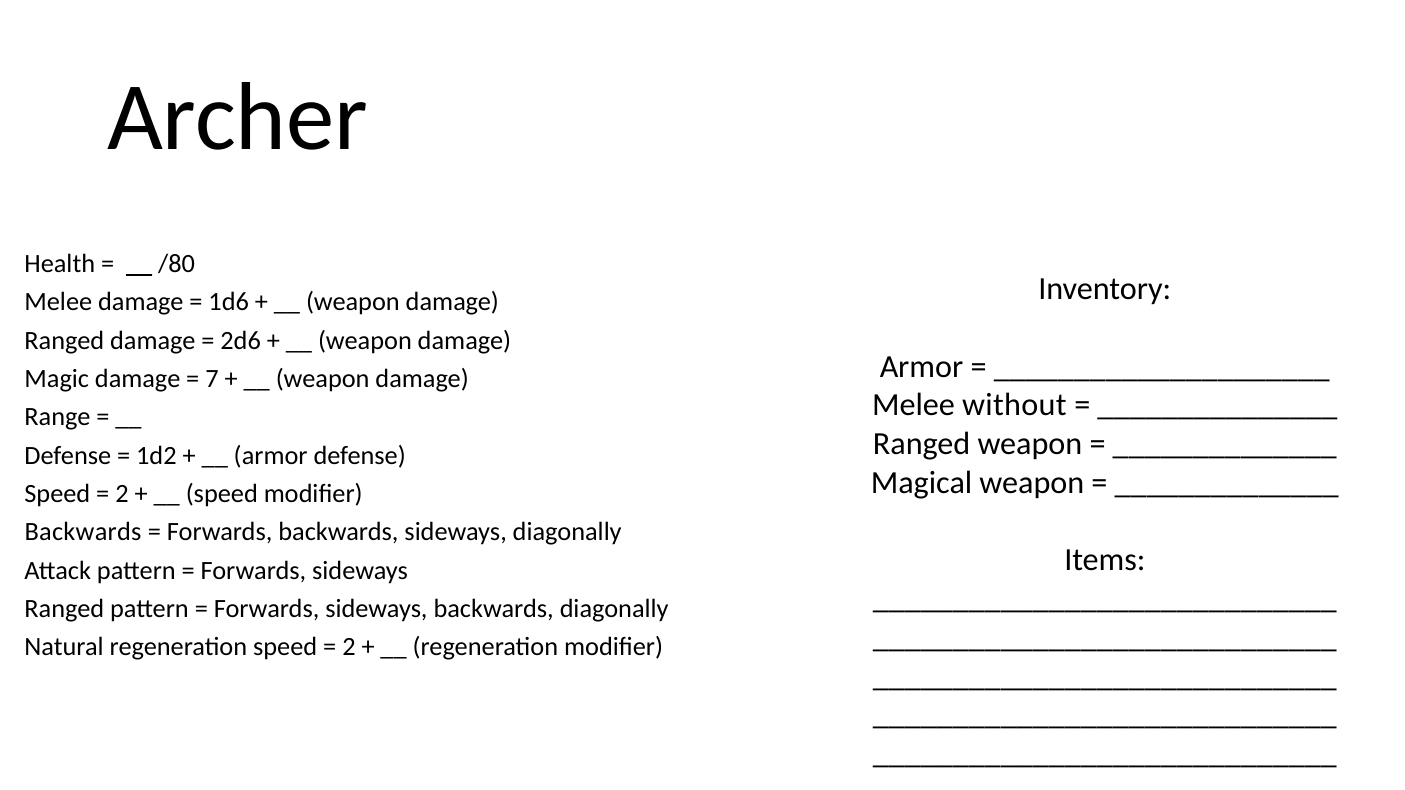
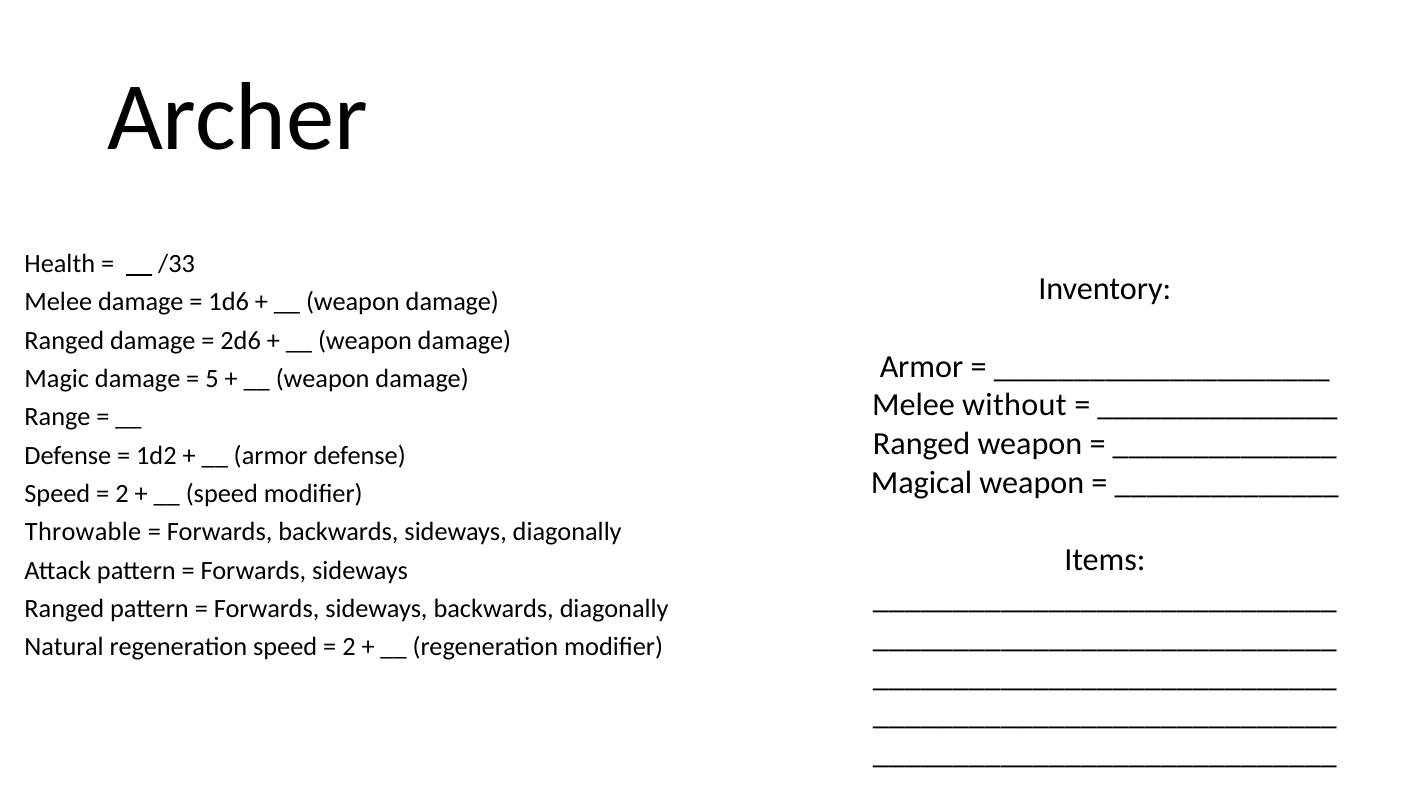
/80: /80 -> /33 (177, 264)
7: 7 -> 5 (212, 379)
Backwards: Backwards -> Throwable (83, 532)
